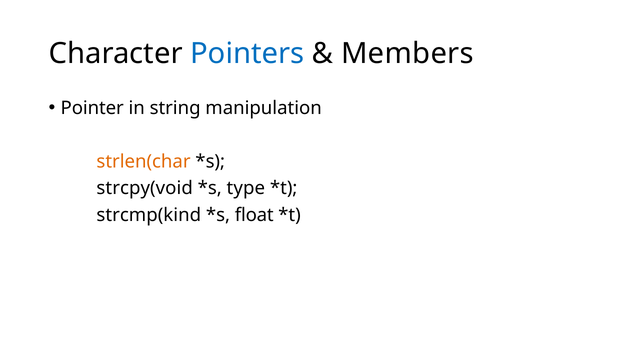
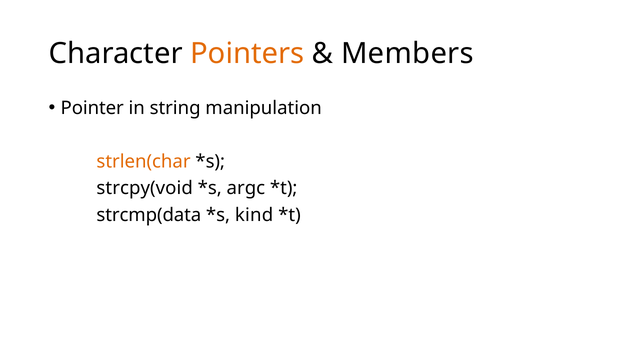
Pointers colour: blue -> orange (247, 54)
type: type -> argc (246, 188)
strcmp(kind: strcmp(kind -> strcmp(data (149, 215)
float: float -> kind (254, 215)
